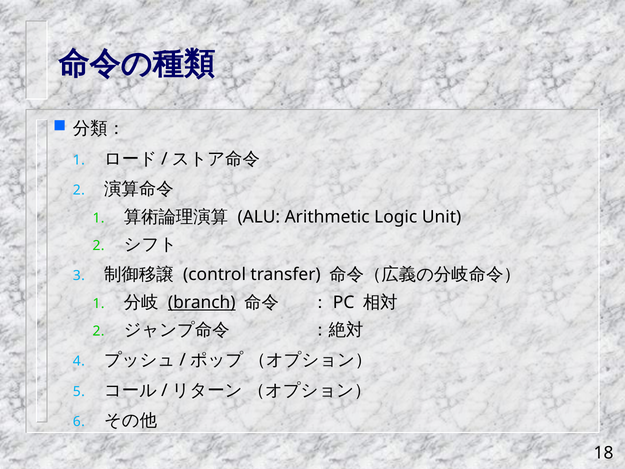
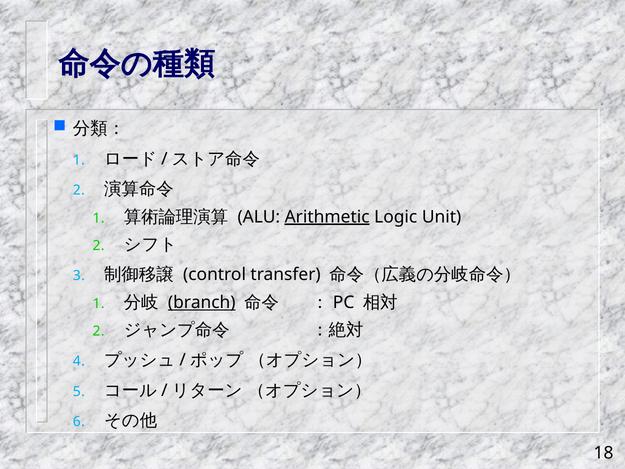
Arithmetic underline: none -> present (327, 217)
